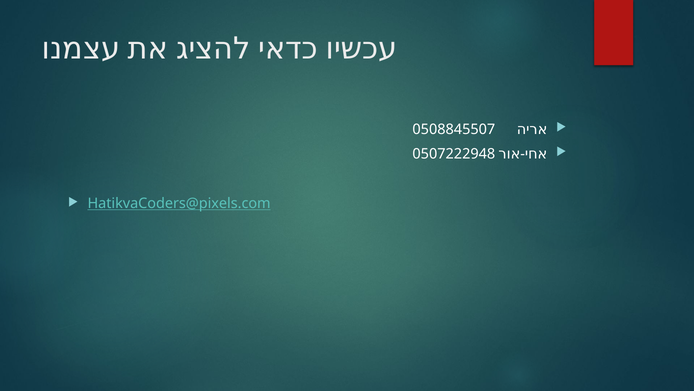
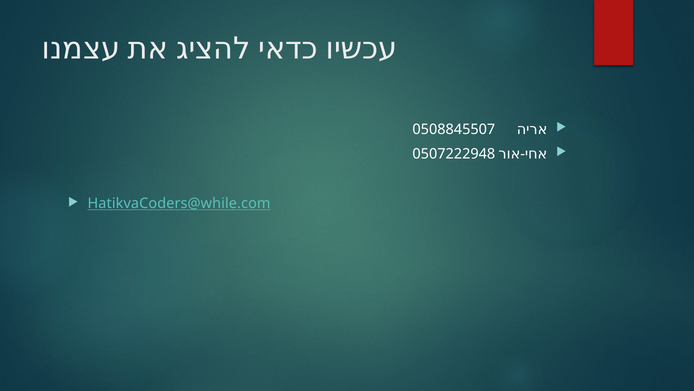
HatikvaCoders@pixels.com: HatikvaCoders@pixels.com -> HatikvaCoders@while.com (179, 203)
